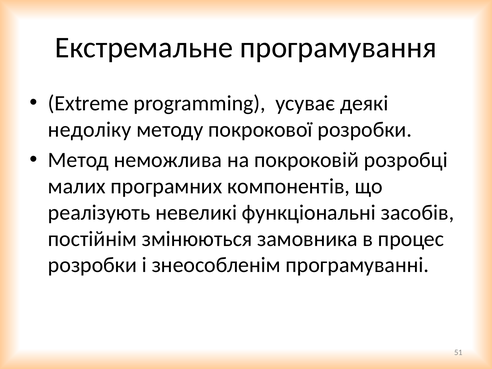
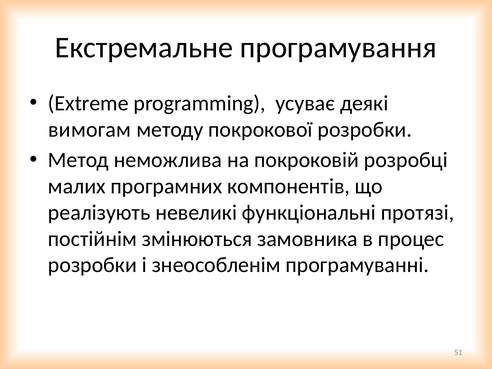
недоліку: недоліку -> вимогам (90, 129)
засобів: засобів -> протязі (418, 213)
